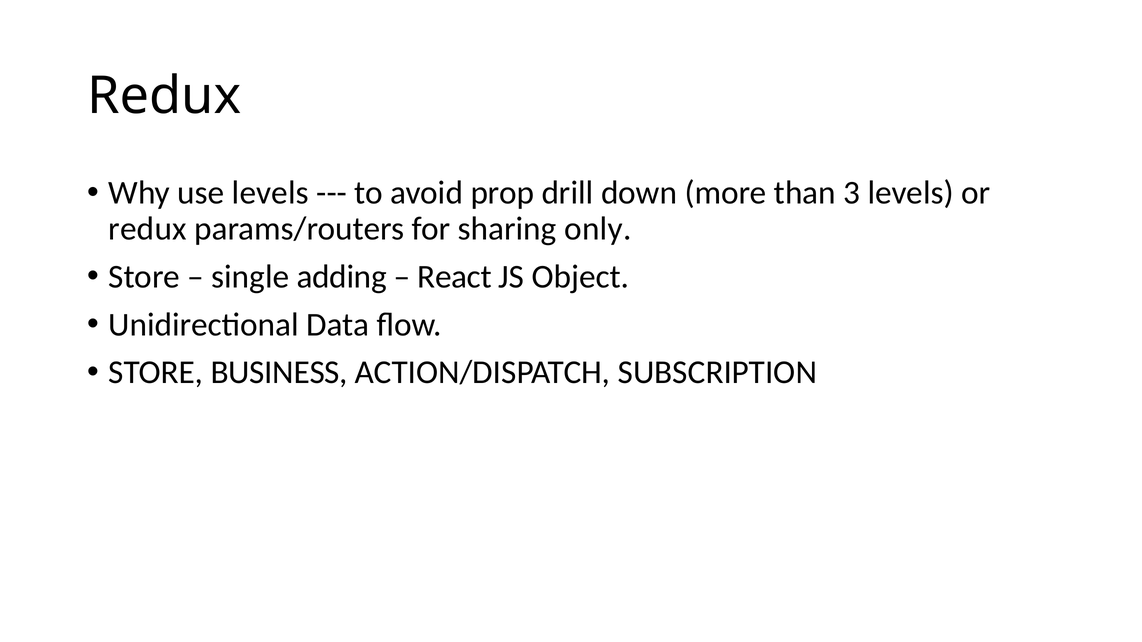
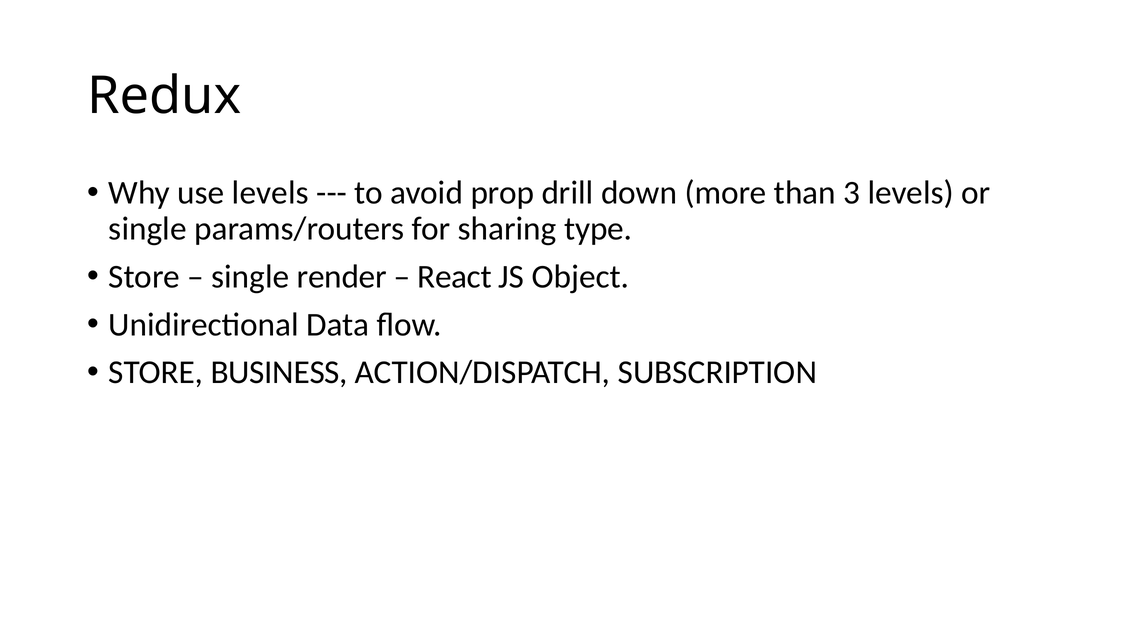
redux: redux -> single (148, 229)
only: only -> type (598, 229)
adding: adding -> render (342, 277)
